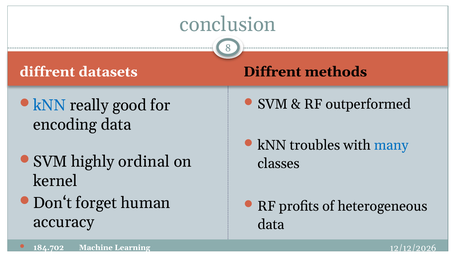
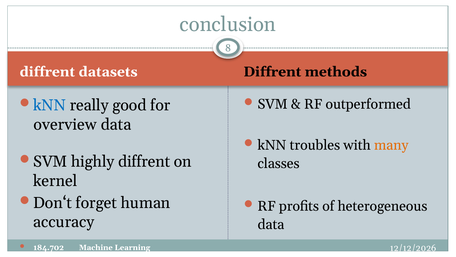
encoding: encoding -> overview (65, 124)
many colour: blue -> orange (391, 145)
highly ordinal: ordinal -> diffrent (144, 161)
